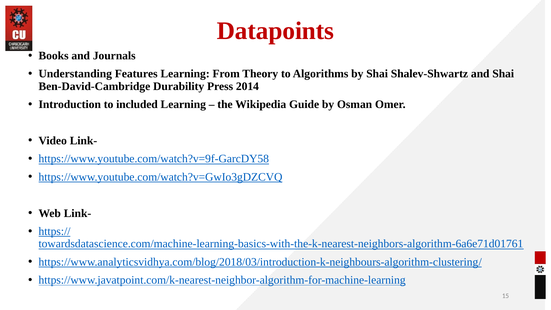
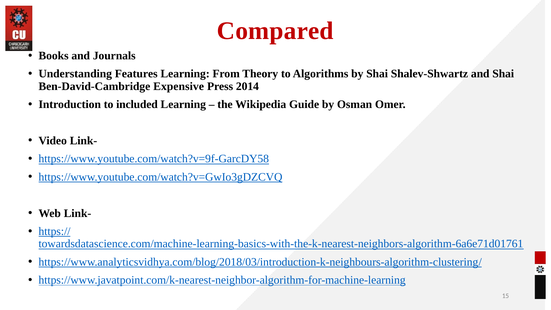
Datapoints: Datapoints -> Compared (275, 31)
Durability: Durability -> Expensive (179, 86)
